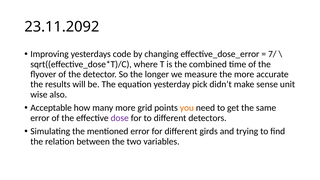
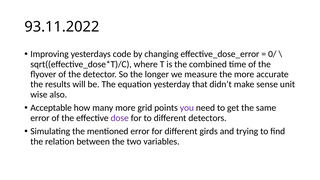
23.11.2092: 23.11.2092 -> 93.11.2022 (62, 27)
7/: 7/ -> 0/ (272, 54)
pick: pick -> that (200, 84)
you colour: orange -> purple (187, 108)
